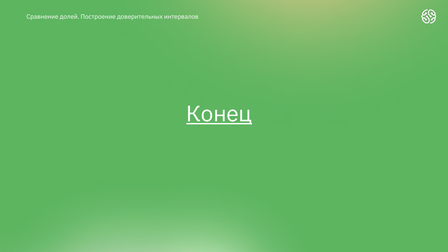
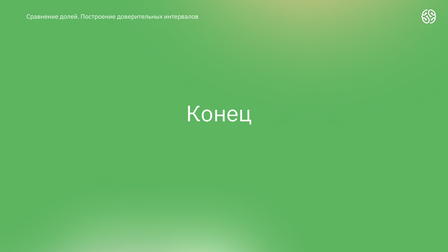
Конец underline: present -> none (219, 114)
